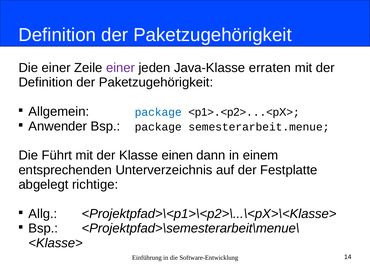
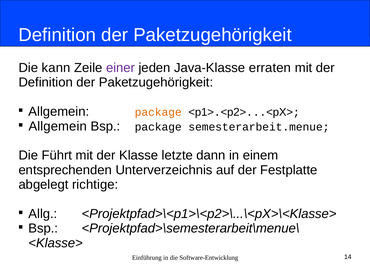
Die einer: einer -> kann (56, 68)
package colour: blue -> orange (158, 112)
Anwender: Anwender -> Allgemein (58, 126)
einen: einen -> letzte (177, 155)
